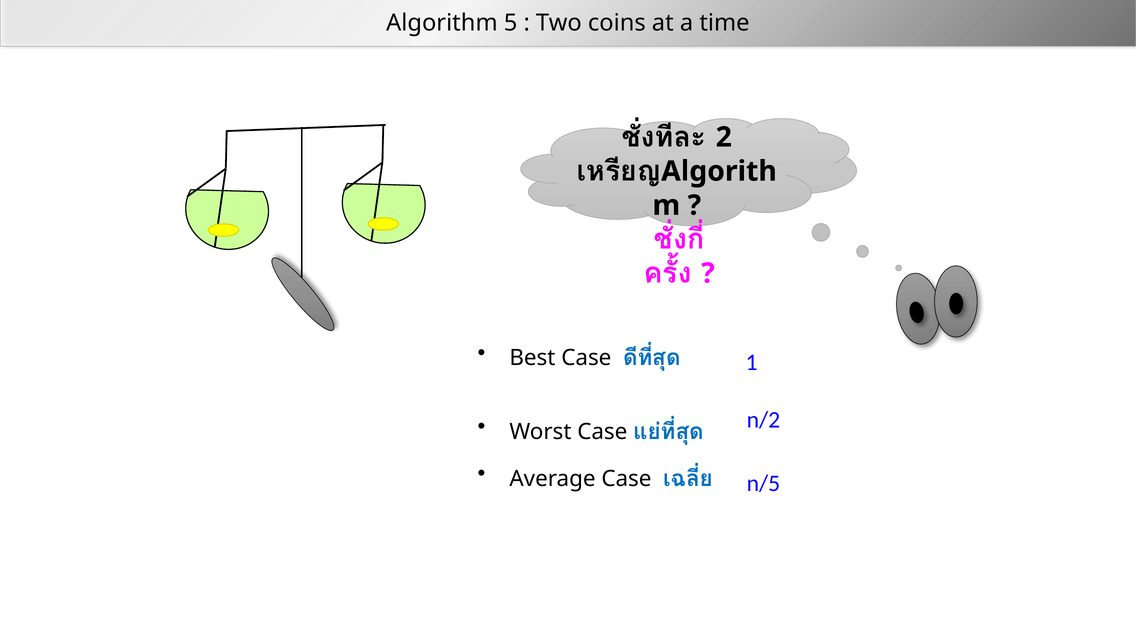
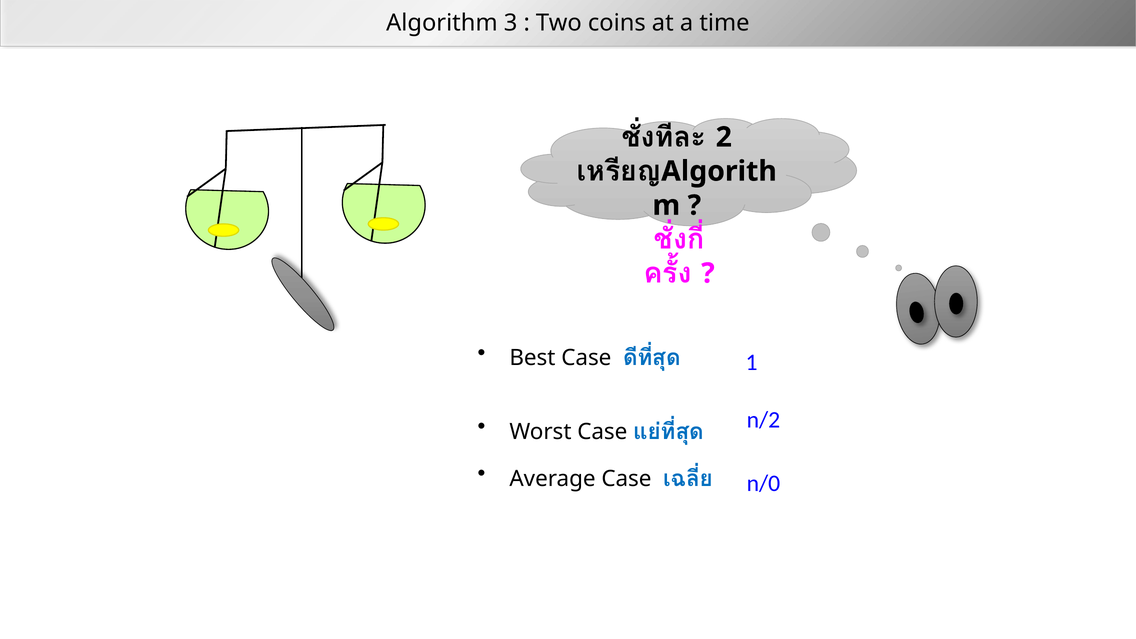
5: 5 -> 3 (511, 23)
n/5: n/5 -> n/0 (763, 483)
